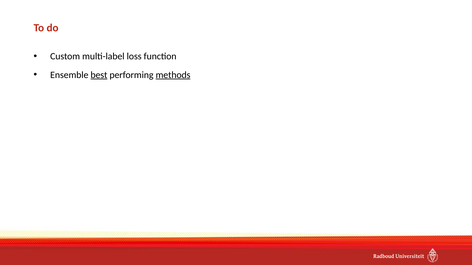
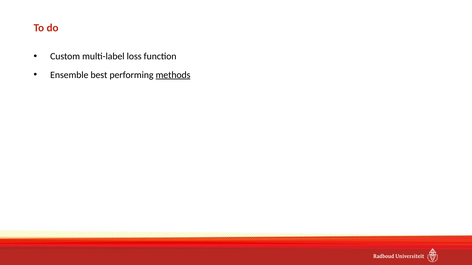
best underline: present -> none (99, 75)
